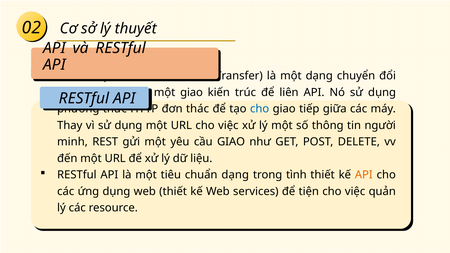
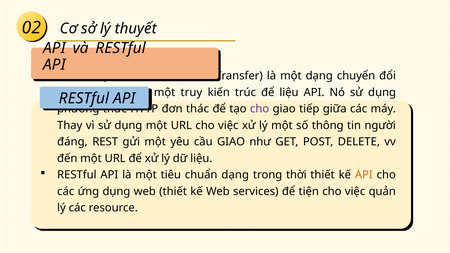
một giao: giao -> truy (191, 92)
để liên: liên -> liệu (289, 92)
cho colour: blue -> purple (260, 109)
minh: minh -> đáng (72, 142)
tình: tình -> thời (296, 175)
